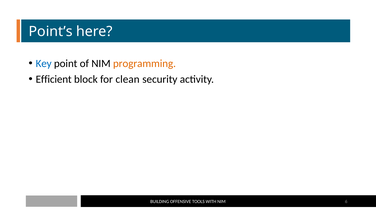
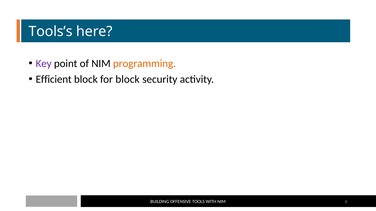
Point’s: Point’s -> Tools’s (51, 32)
Key colour: blue -> purple (44, 64)
for clean: clean -> block (128, 79)
